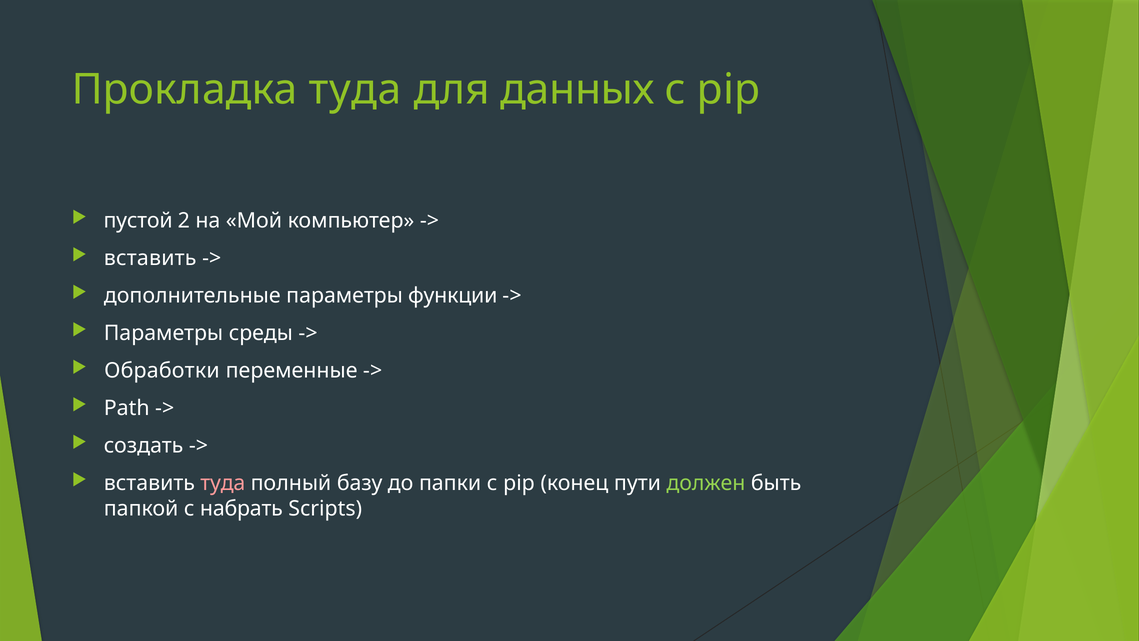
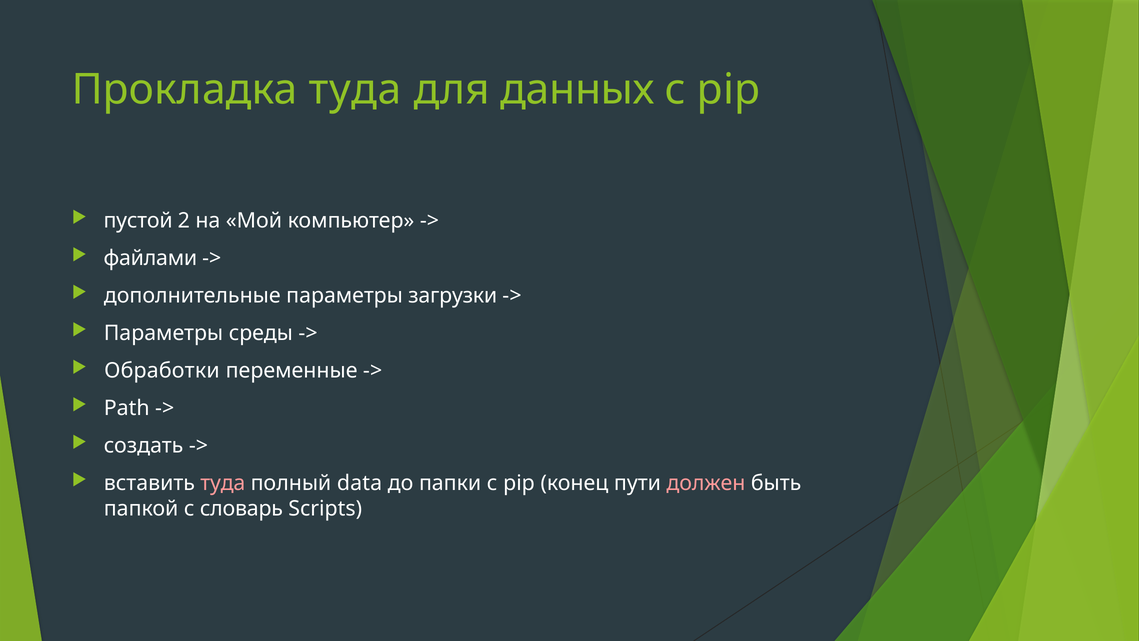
вставить: вставить -> файлами (150, 258)
функции: функции -> загрузки (453, 295)
базу: базу -> data (360, 483)
должен colour: light green -> pink (706, 483)
набрать: набрать -> словарь (241, 509)
